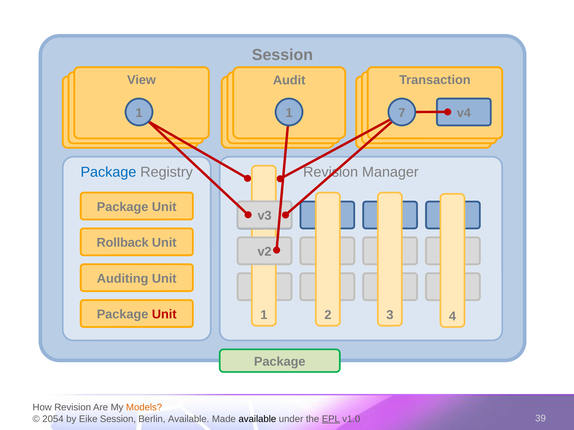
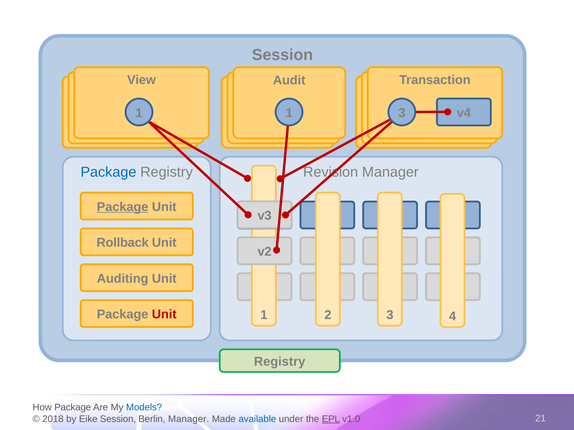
1 7: 7 -> 3 (402, 113)
Package underline: none -> present (123, 207)
Package: Package -> Registry (280, 362)
How Revision: Revision -> Package (73, 408)
Models colour: orange -> blue (144, 408)
2054: 2054 -> 2018 (53, 419)
Berlin Available: Available -> Manager (189, 419)
available colour: black -> blue (257, 419)
39: 39 -> 21 (541, 419)
